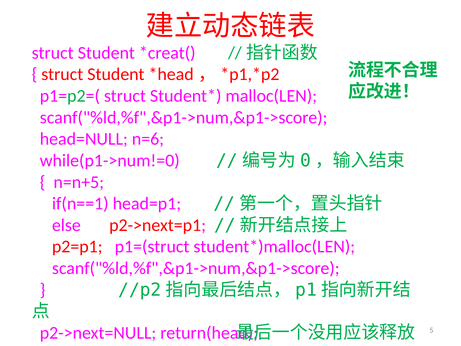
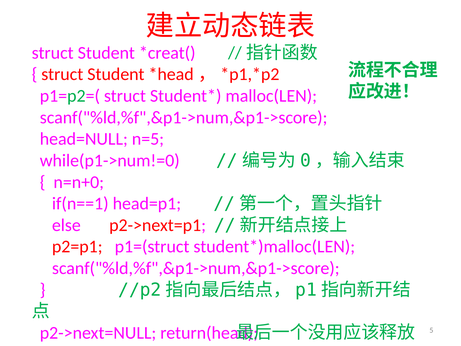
n=6: n=6 -> n=5 (148, 139)
n=n+5: n=n+5 -> n=n+0 (79, 182)
